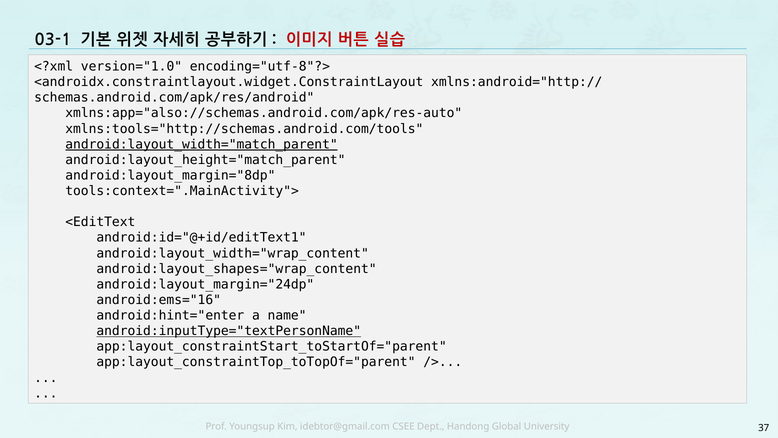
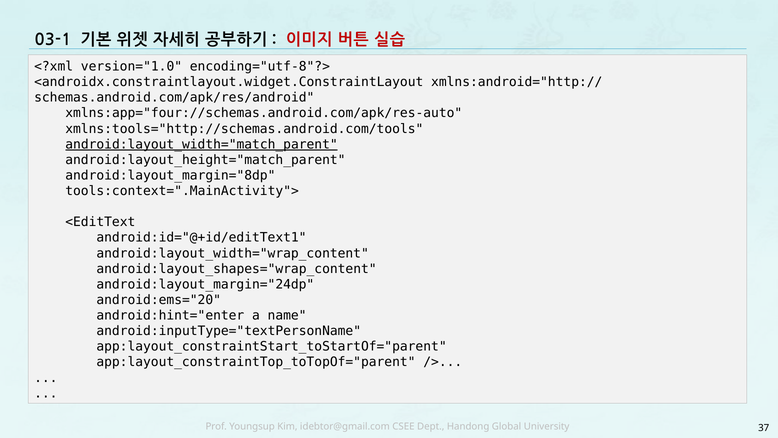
xmlns:app="also://schemas.android.com/apk/res-auto: xmlns:app="also://schemas.android.com/apk/res-auto -> xmlns:app="four://schemas.android.com/apk/res-auto (264, 113)
android:ems="16: android:ems="16 -> android:ems="20 (159, 300)
android:inputType="textPersonName underline: present -> none (229, 331)
